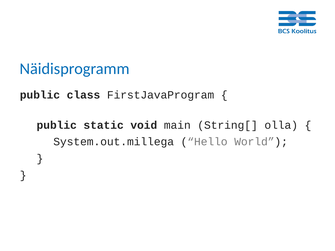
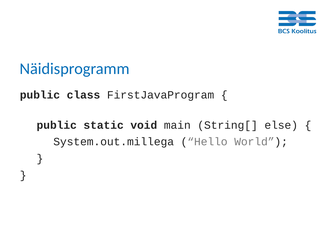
olla: olla -> else (281, 125)
